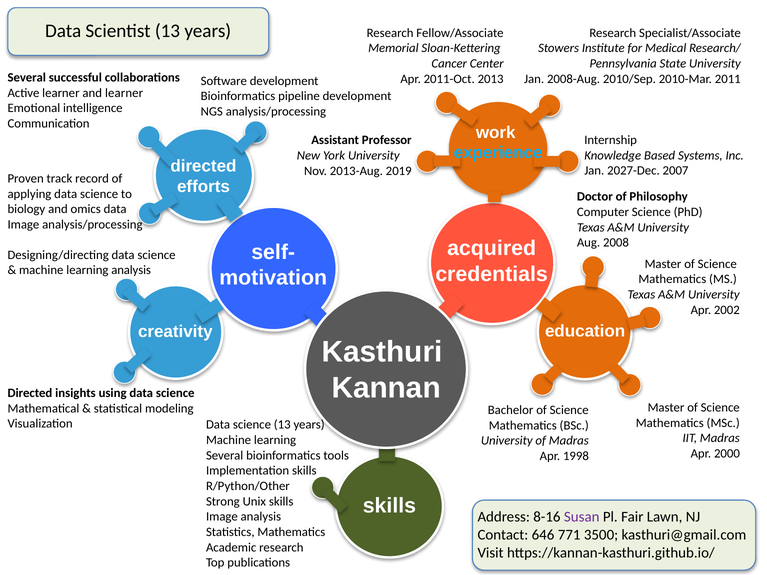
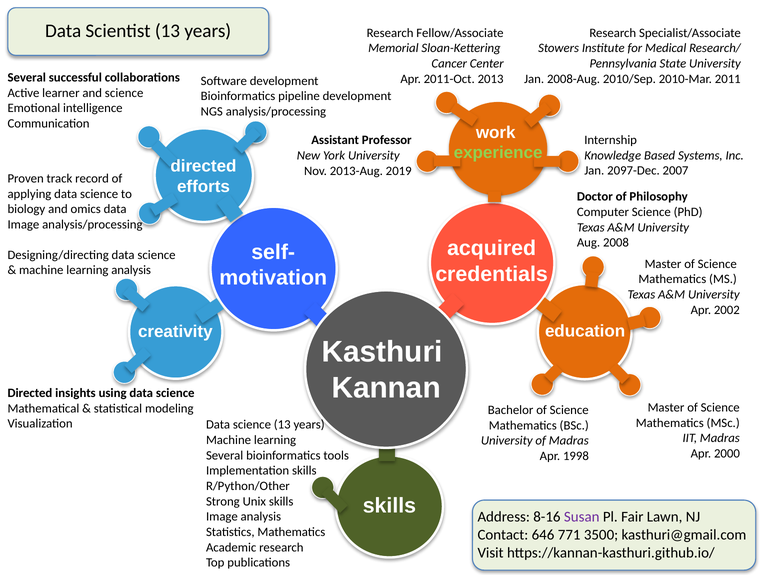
and learner: learner -> science (124, 93)
experience colour: light blue -> light green (498, 153)
2027-Dec: 2027-Dec -> 2097-Dec (634, 171)
